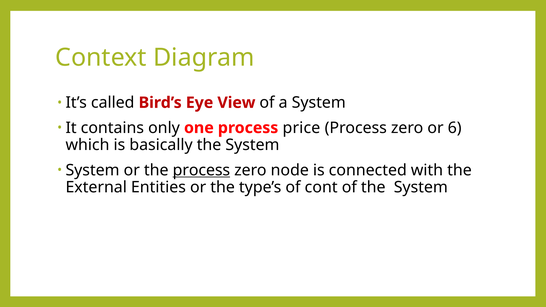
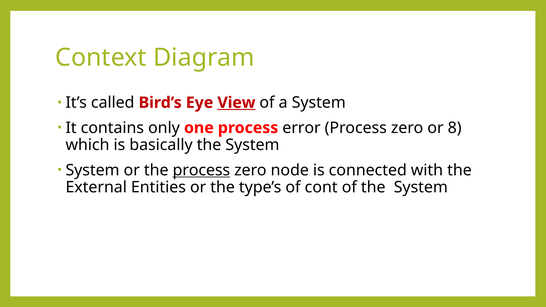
View underline: none -> present (236, 103)
price: price -> error (302, 128)
6: 6 -> 8 (455, 128)
